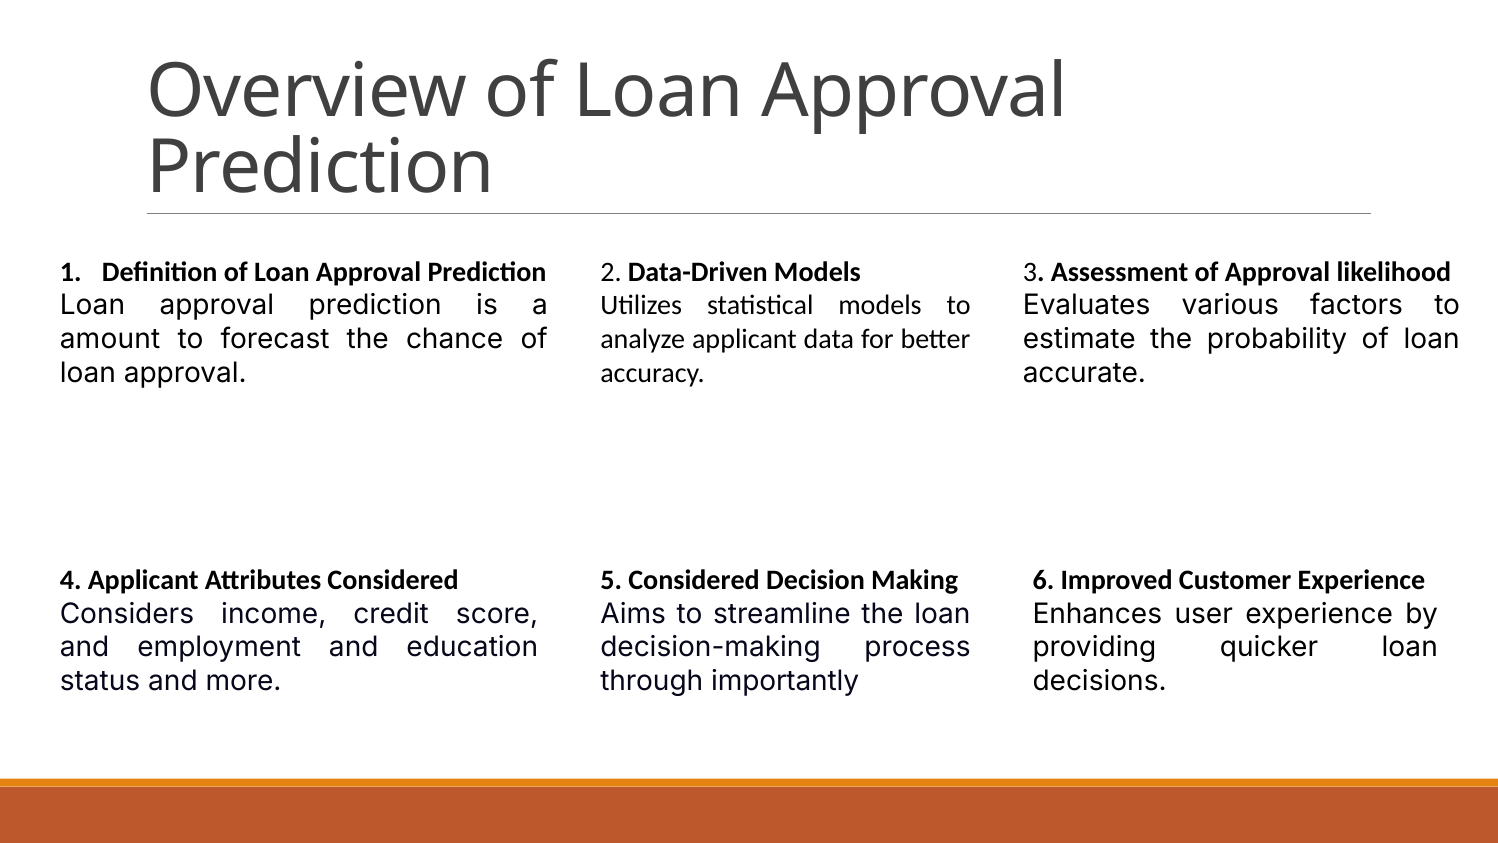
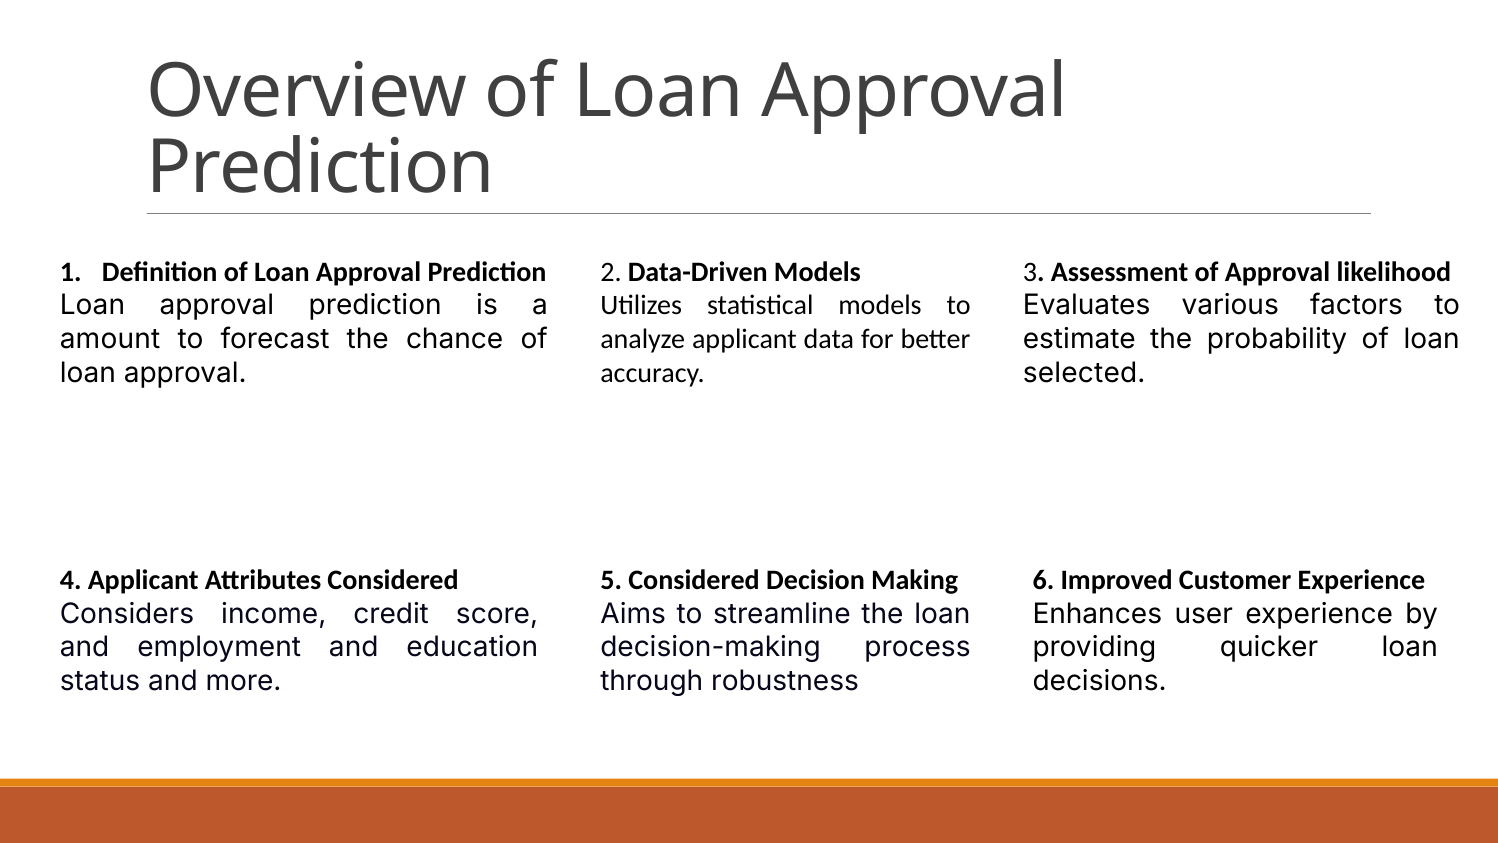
accurate: accurate -> selected (1084, 373)
importantly: importantly -> robustness (785, 681)
